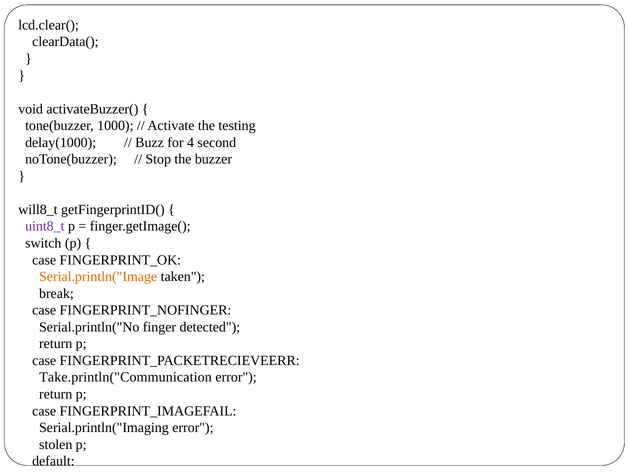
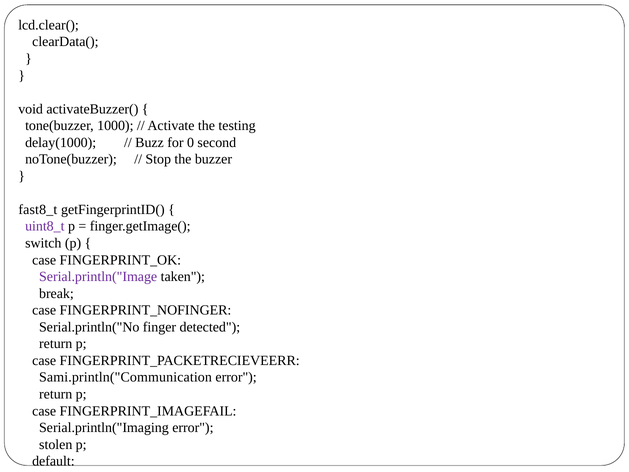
4: 4 -> 0 (191, 142)
will8_t: will8_t -> fast8_t (38, 209)
Serial.println("Image colour: orange -> purple (98, 277)
Take.println("Communication: Take.println("Communication -> Sami.println("Communication (126, 377)
